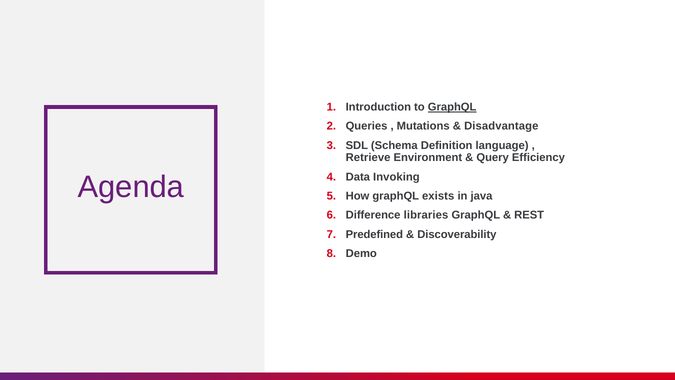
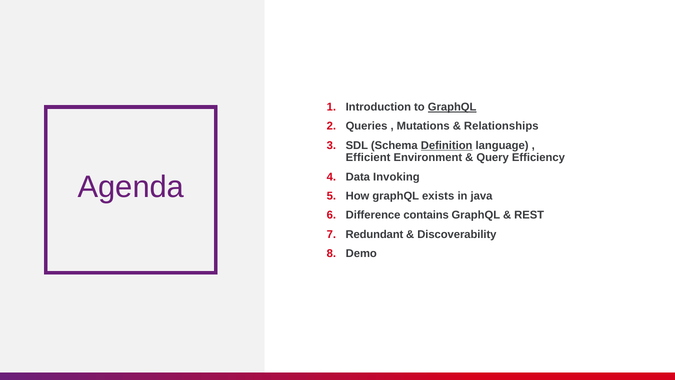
Disadvantage: Disadvantage -> Relationships (501, 126)
Definition underline: none -> present (447, 145)
Retrieve: Retrieve -> Efficient (368, 157)
libraries: libraries -> contains (426, 215)
Predefined: Predefined -> Redundant (374, 234)
